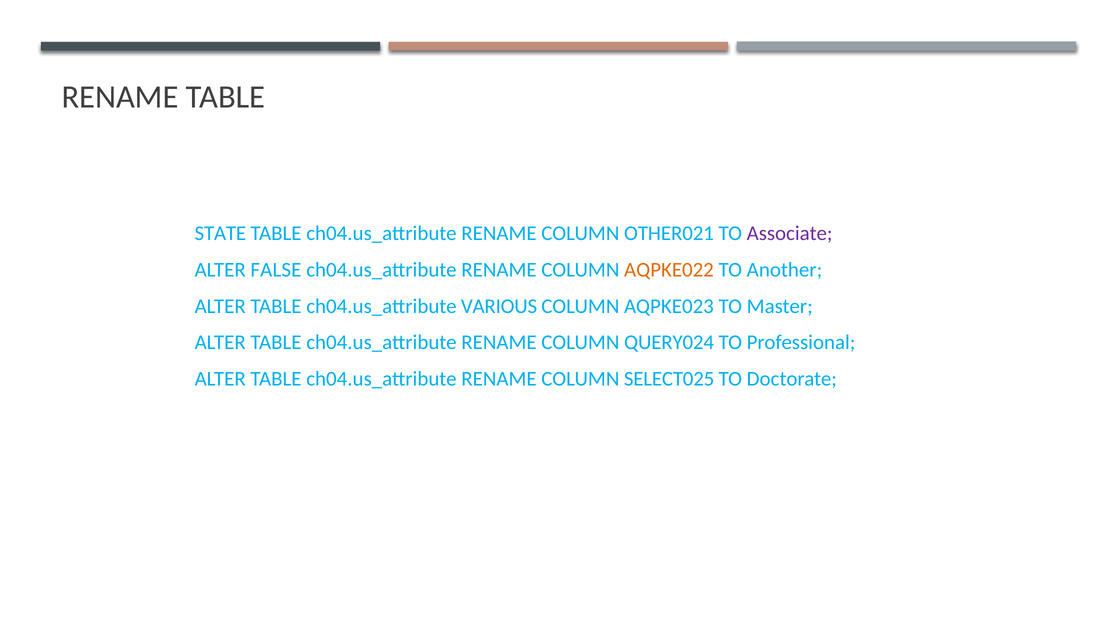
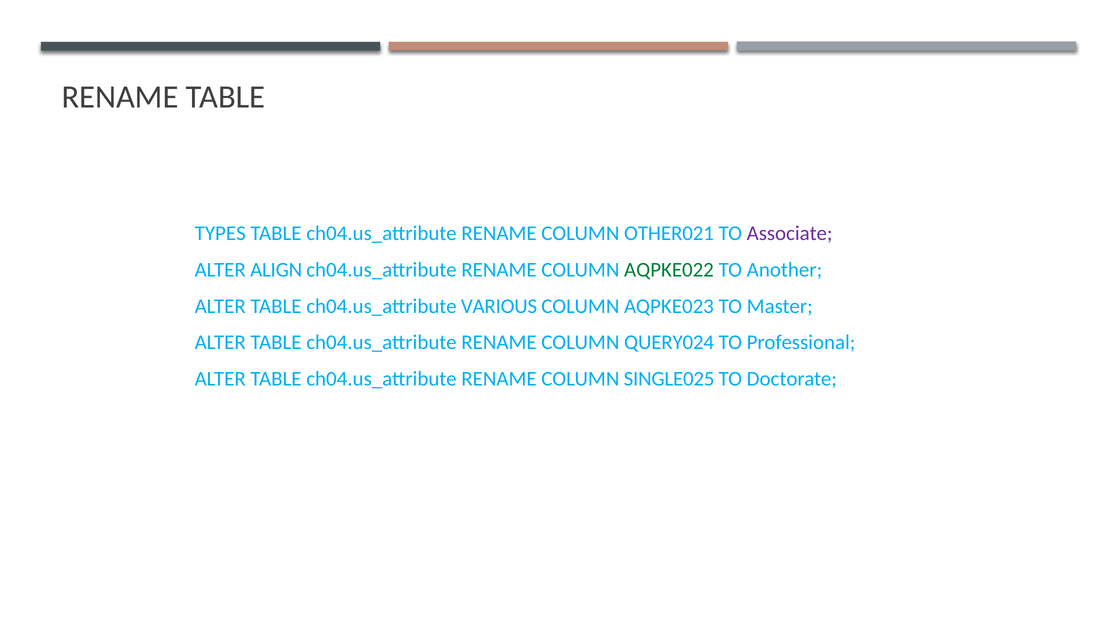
STATE: STATE -> TYPES (220, 234)
FALSE: FALSE -> ALIGN (276, 270)
AQPKE022 colour: orange -> green (669, 270)
SELECT025: SELECT025 -> SINGLE025 (669, 379)
